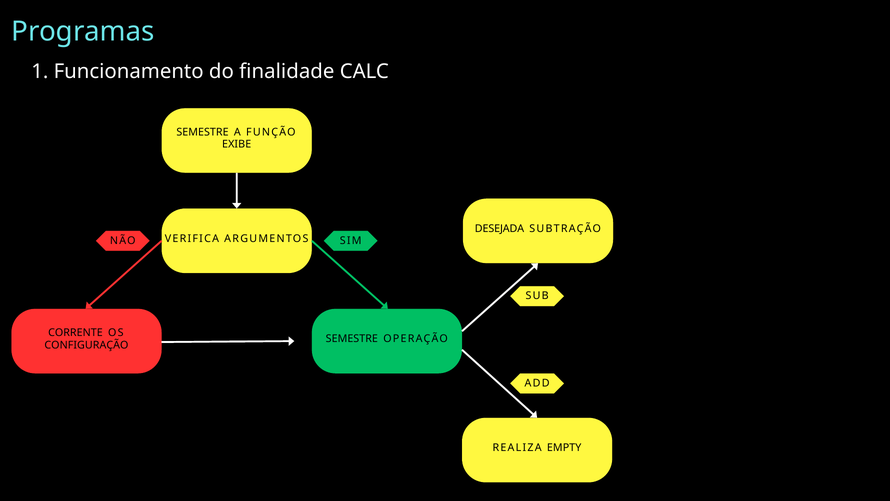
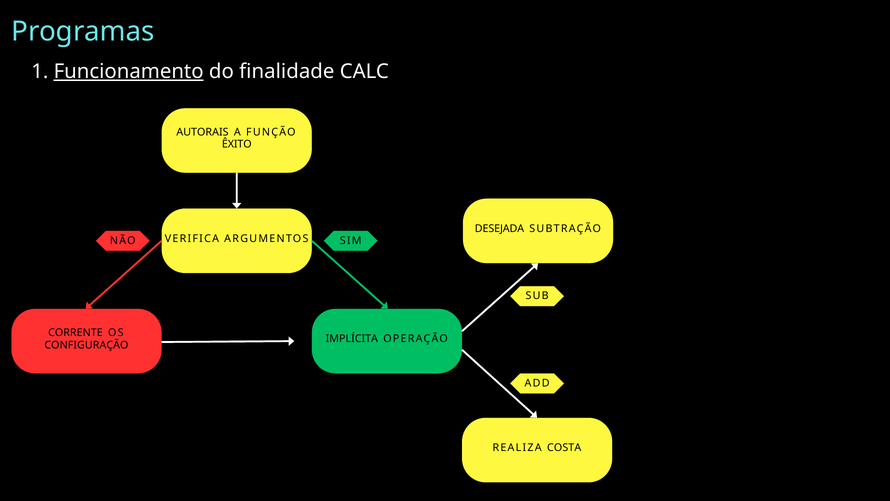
Funcionamento underline: none -> present (129, 71)
SEMESTRE: SEMESTRE -> AUTORAIS (202, 132)
EXIBE: EXIBE -> ÊXITO (237, 144)
SEMESTRE: SEMESTRE -> IMPLÍCITA (352, 339)
EMPTY: EMPTY -> COSTA (564, 448)
